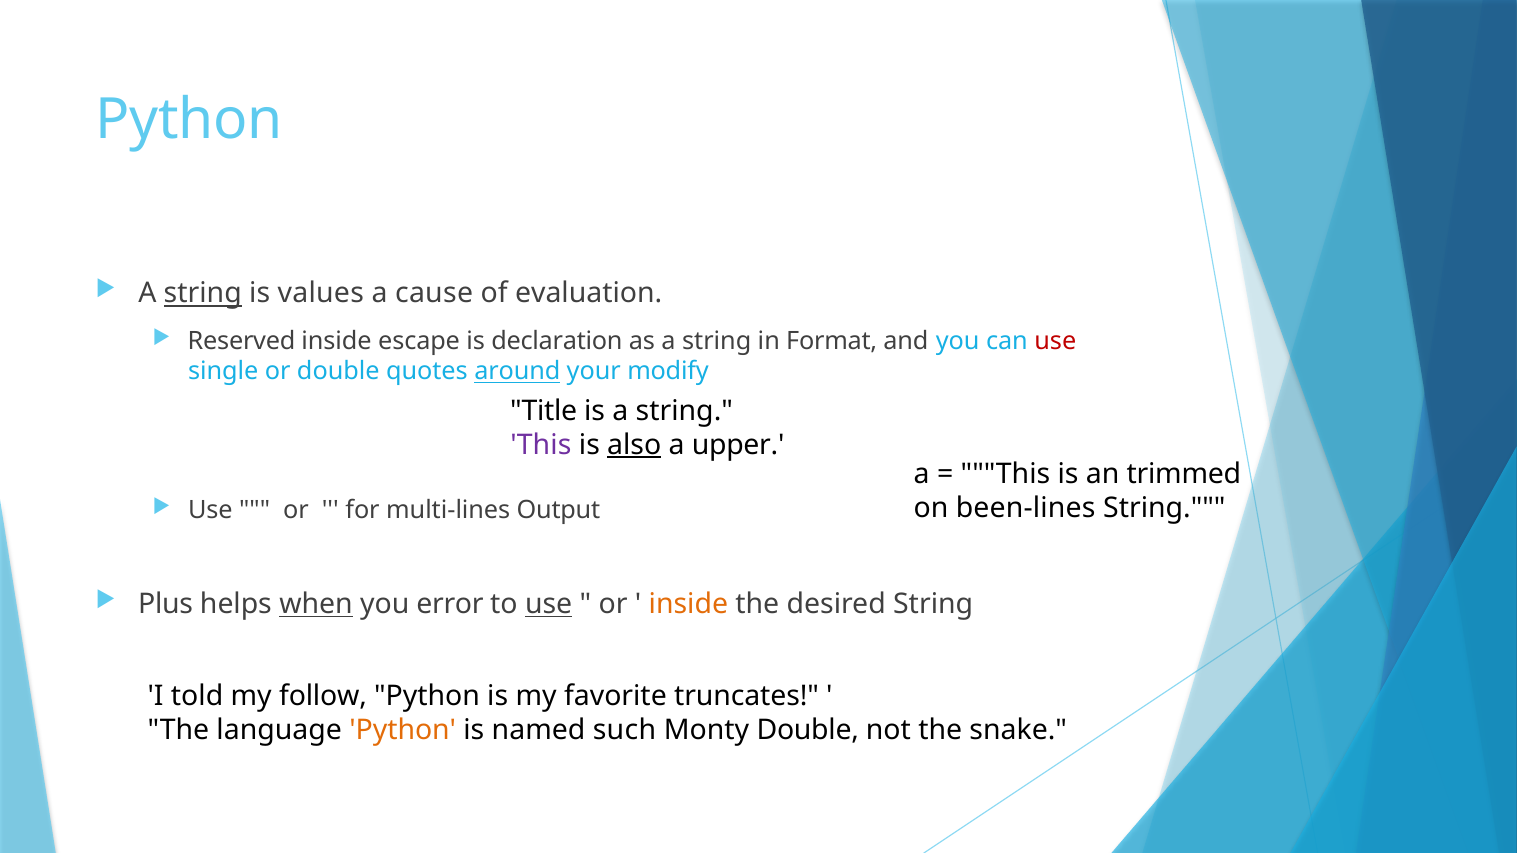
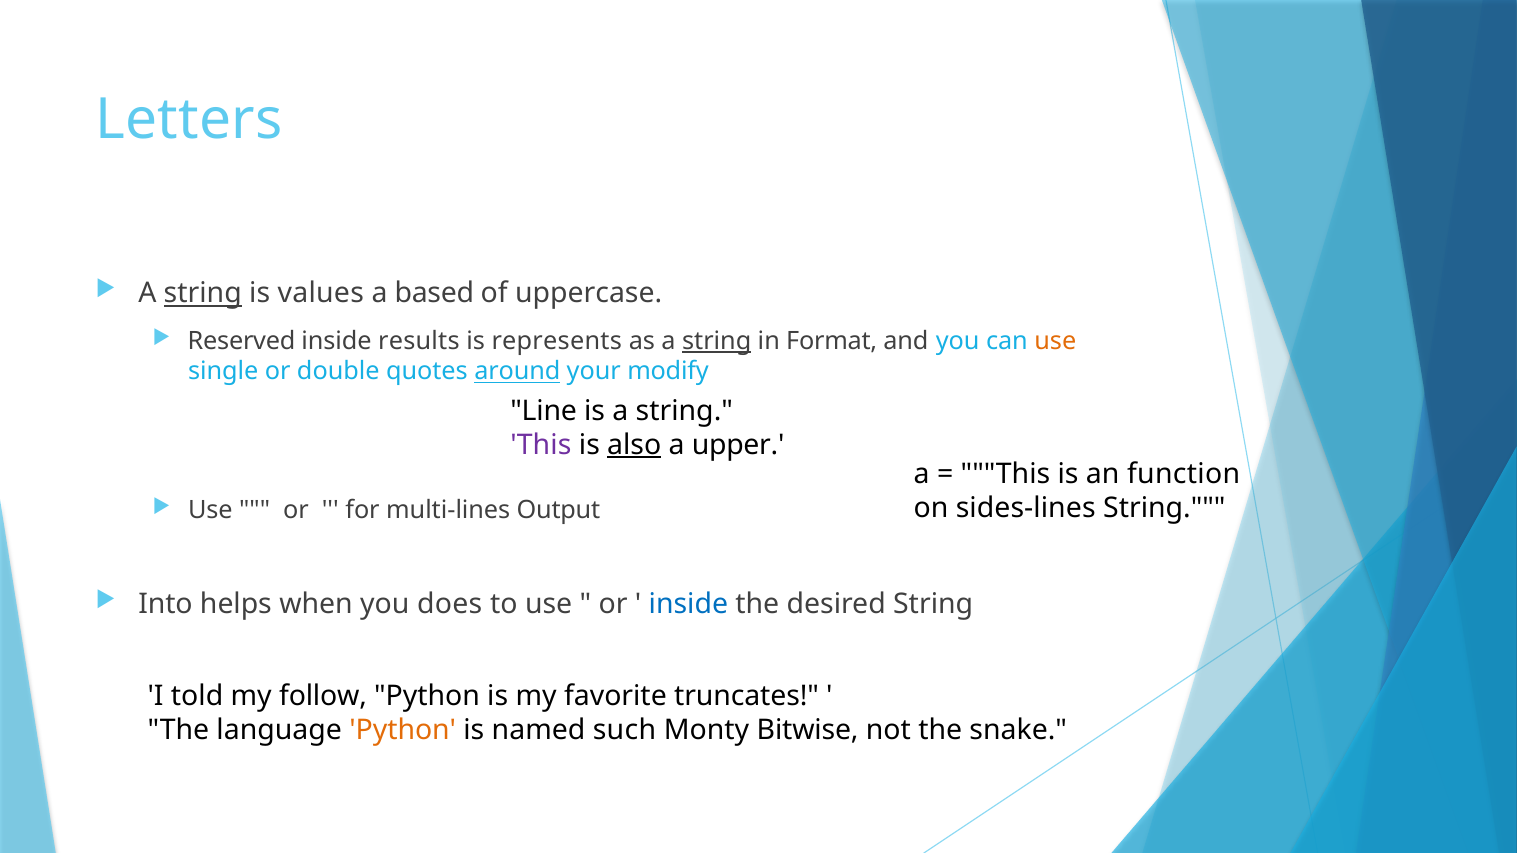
Python: Python -> Letters (189, 120)
cause: cause -> based (434, 294)
evaluation: evaluation -> uppercase (589, 294)
escape: escape -> results (419, 341)
declaration: declaration -> represents (557, 341)
string underline: none -> present (717, 341)
use colour: red -> orange (1055, 341)
Title: Title -> Line (544, 411)
trimmed: trimmed -> function (1184, 474)
been-lines: been-lines -> sides-lines (1026, 509)
Plus: Plus -> Into (165, 605)
when underline: present -> none (316, 605)
error: error -> does (450, 605)
use underline: present -> none (549, 605)
inside colour: orange -> blue (688, 605)
Monty Double: Double -> Bitwise (808, 730)
